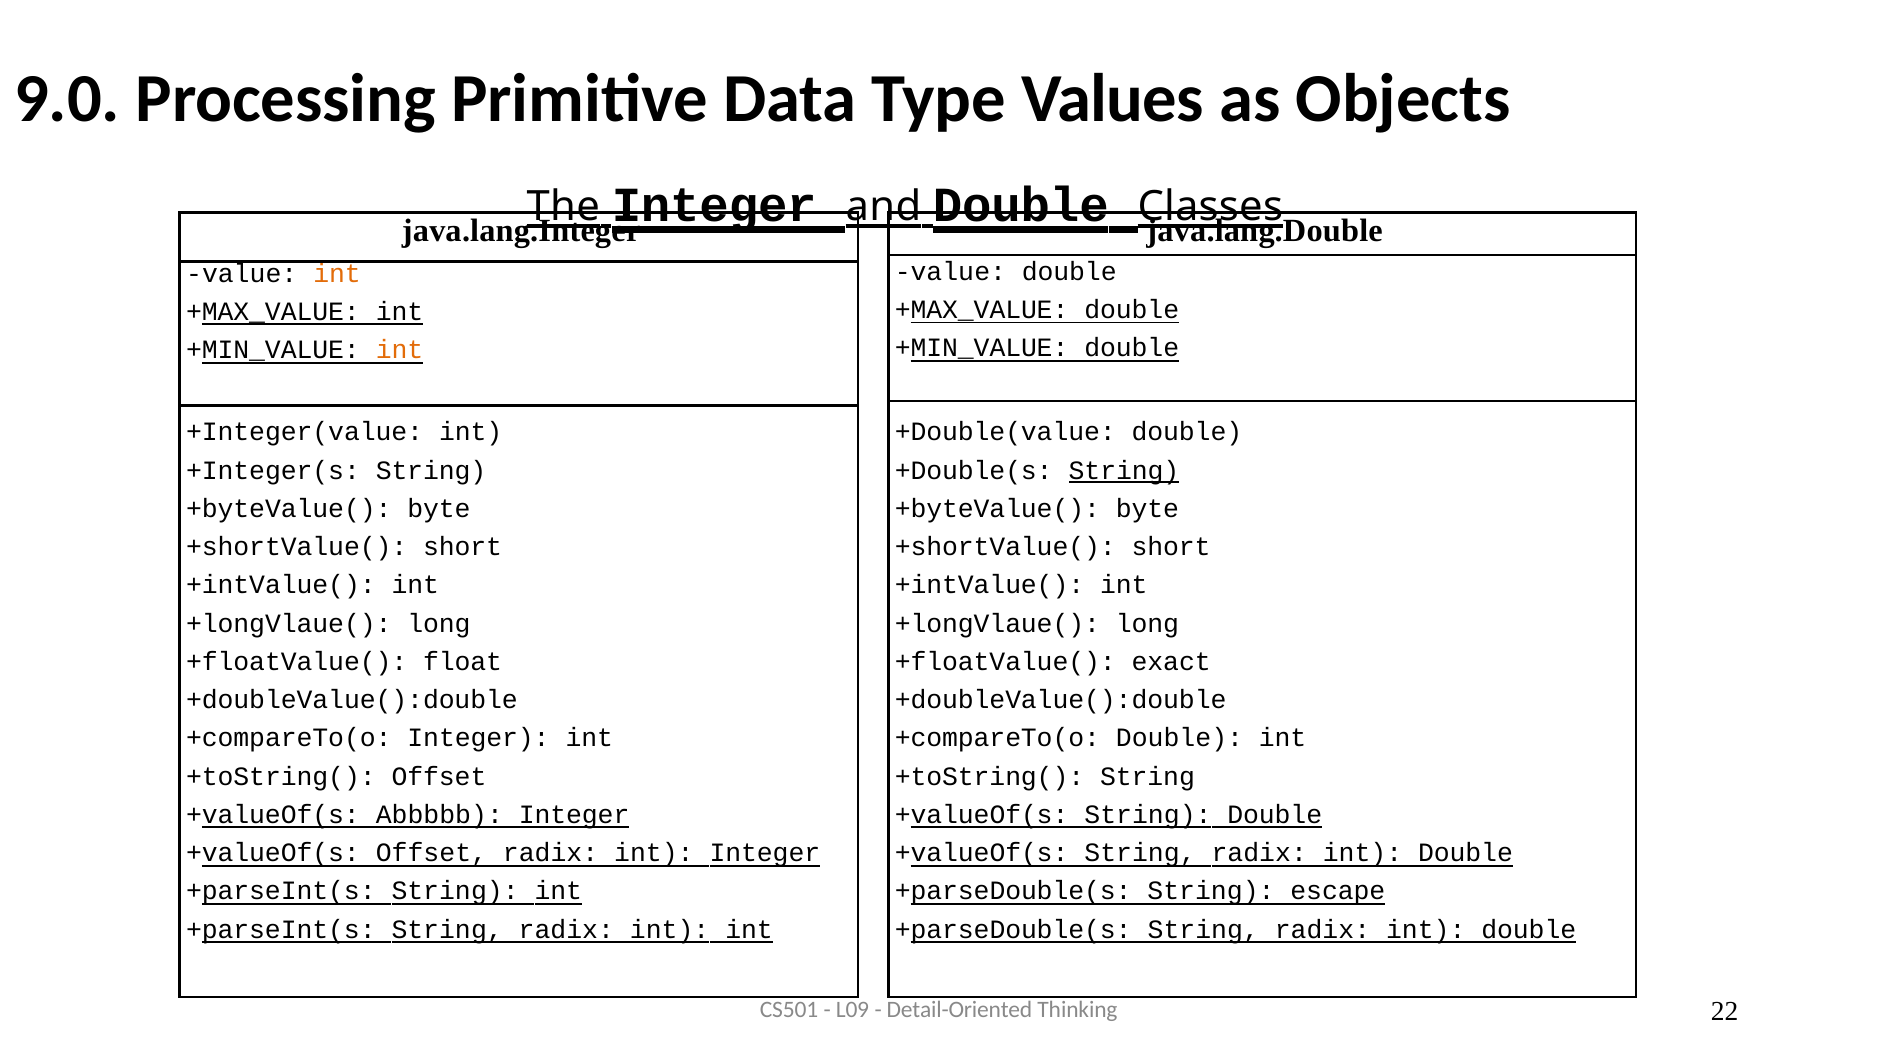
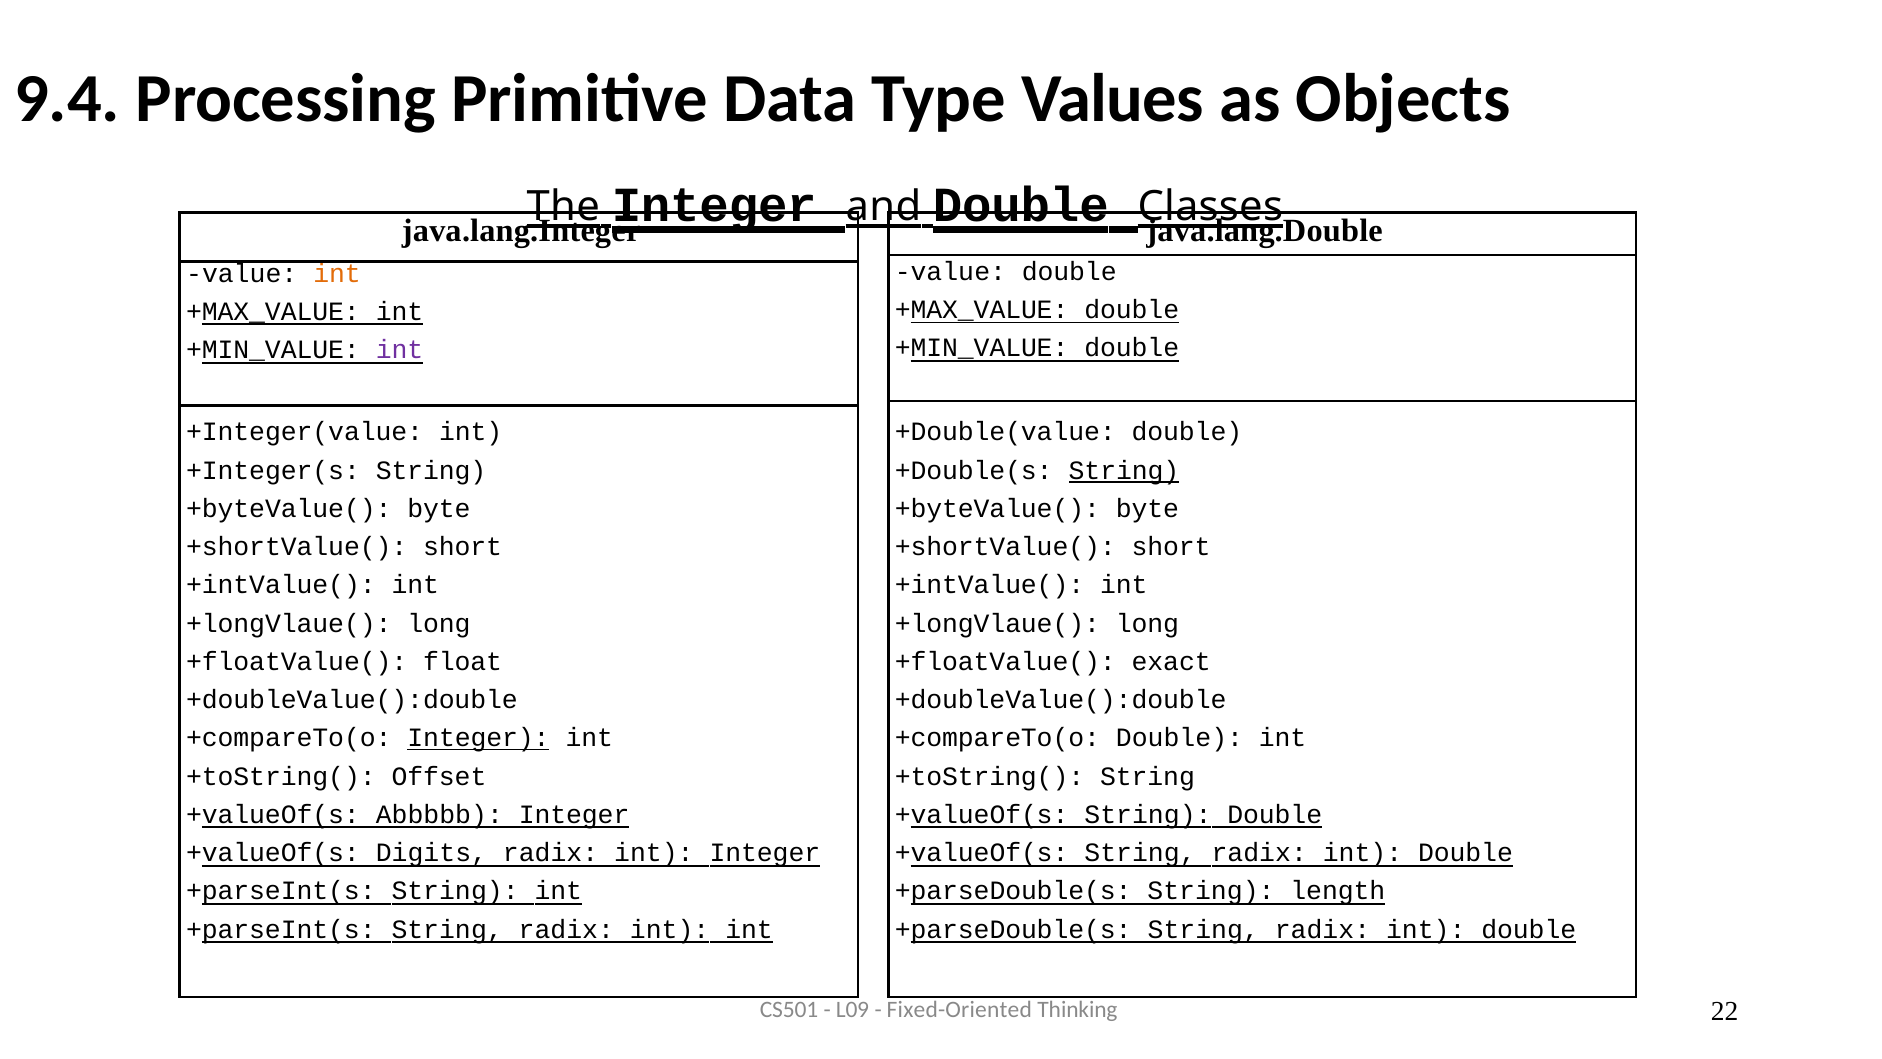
9.0: 9.0 -> 9.4 (67, 99)
int colour: orange -> purple (400, 350)
Integer underline: none -> present (479, 738)
+valueOf(s Offset: Offset -> Digits (431, 853)
escape: escape -> length (1338, 891)
Detail-Oriented: Detail-Oriented -> Fixed-Oriented (959, 1009)
